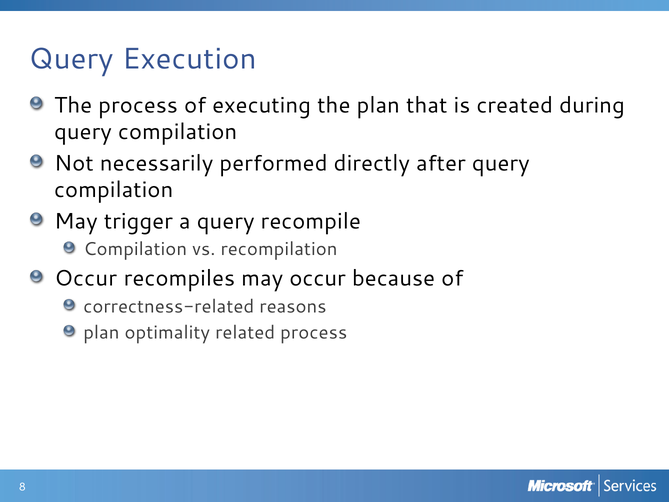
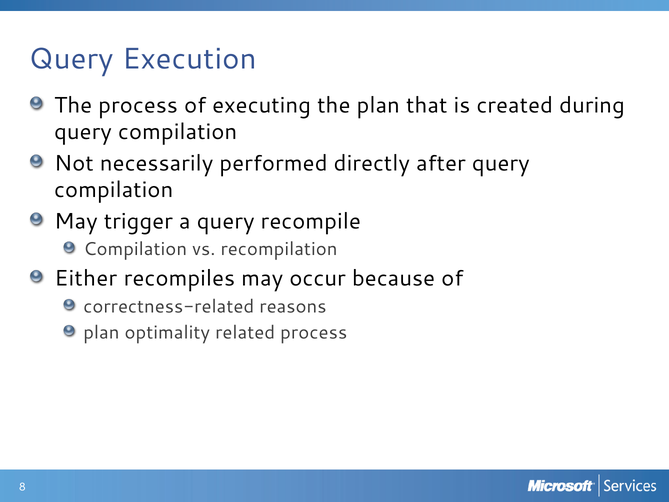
Occur: Occur -> Either (86, 278)
